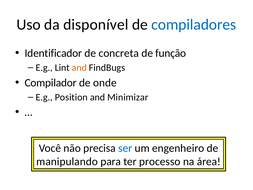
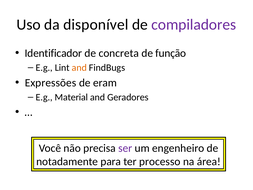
compiladores colour: blue -> purple (194, 24)
Compilador: Compilador -> Expressões (51, 83)
onde: onde -> eram (105, 83)
Position: Position -> Material (71, 97)
Minimizar: Minimizar -> Geradores (128, 97)
ser colour: blue -> purple (125, 148)
manipulando: manipulando -> notadamente (67, 161)
